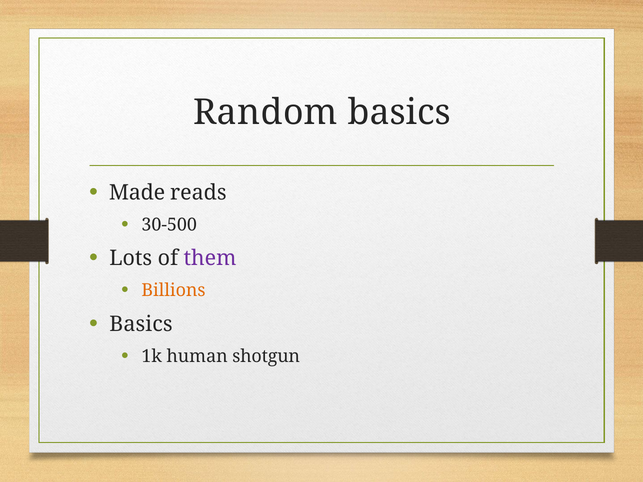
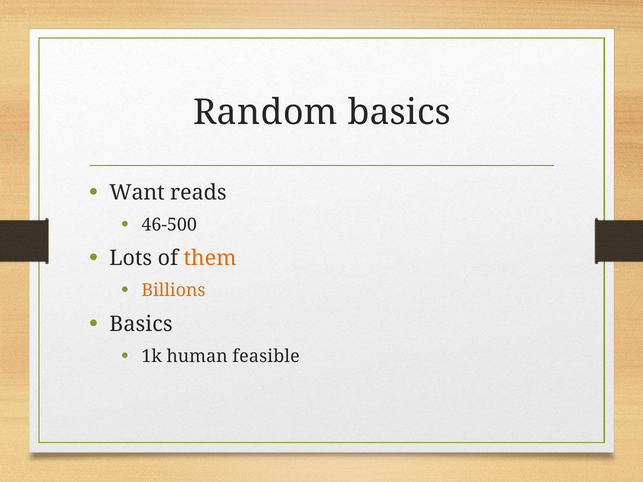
Made: Made -> Want (137, 193)
30-500: 30-500 -> 46-500 (169, 225)
them colour: purple -> orange (210, 258)
shotgun: shotgun -> feasible (266, 356)
